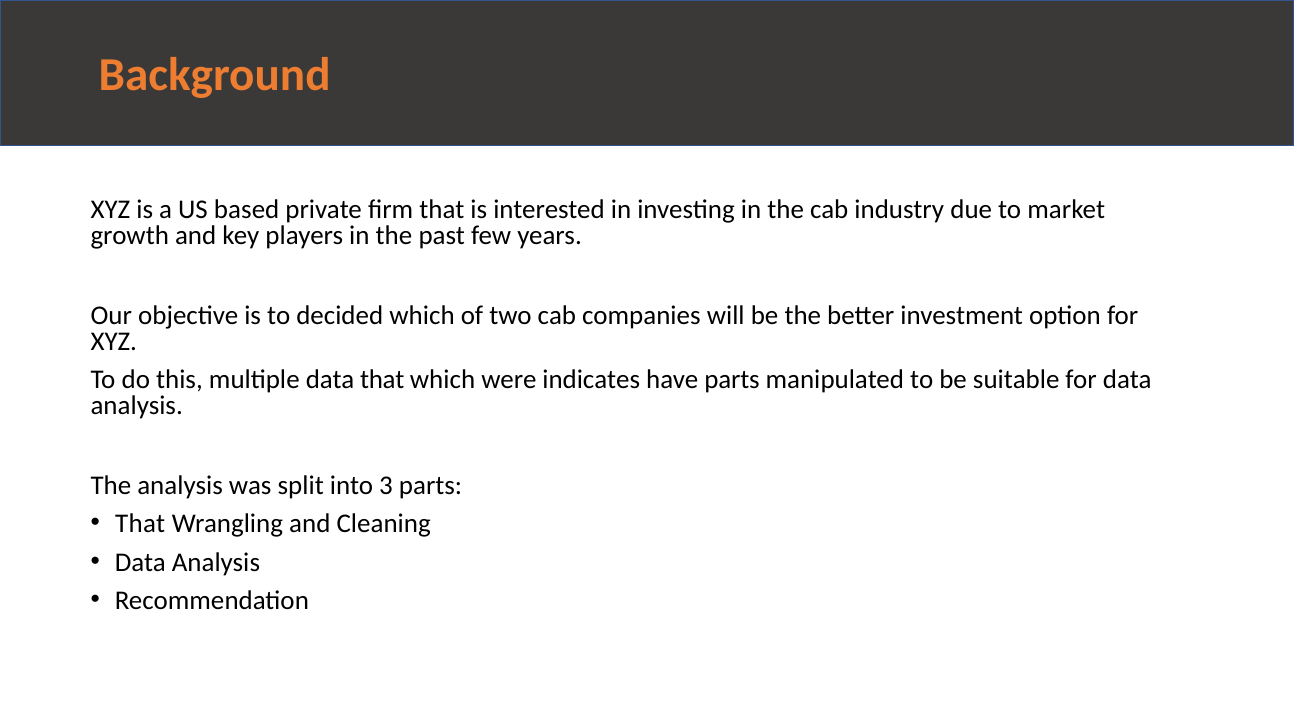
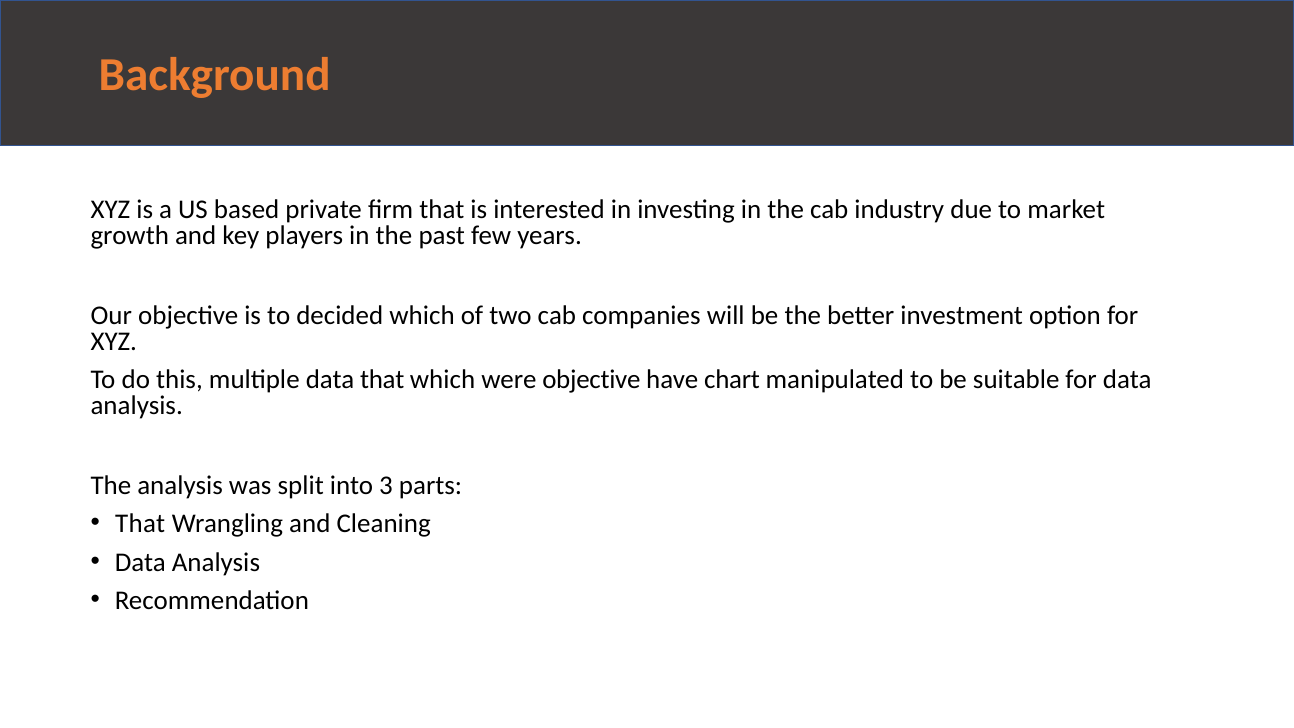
were indicates: indicates -> objective (591, 380)
have parts: parts -> chart (732, 380)
